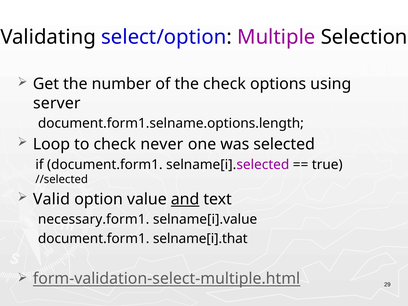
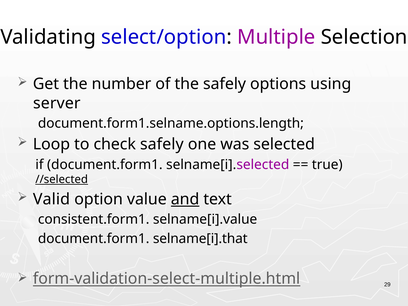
the check: check -> safely (225, 84)
check never: never -> safely (162, 144)
//selected underline: none -> present (62, 179)
necessary.form1: necessary.form1 -> consistent.form1 (94, 220)
